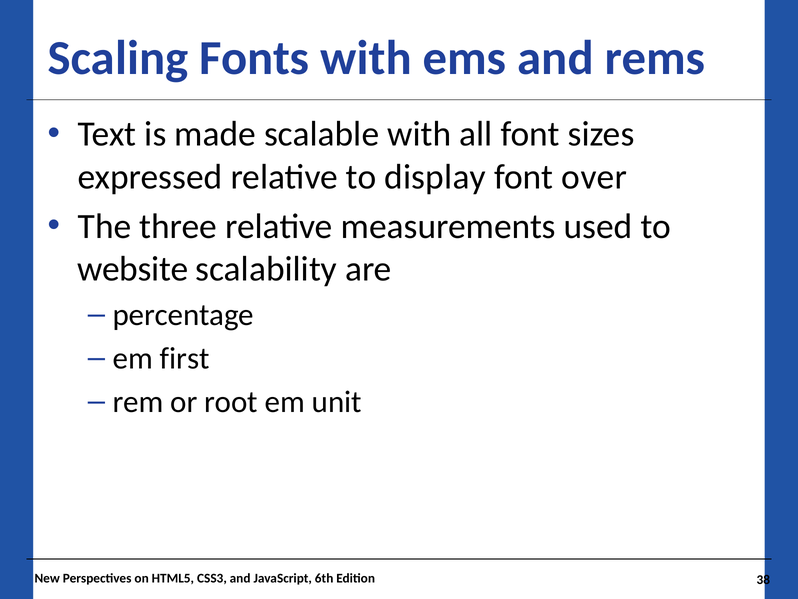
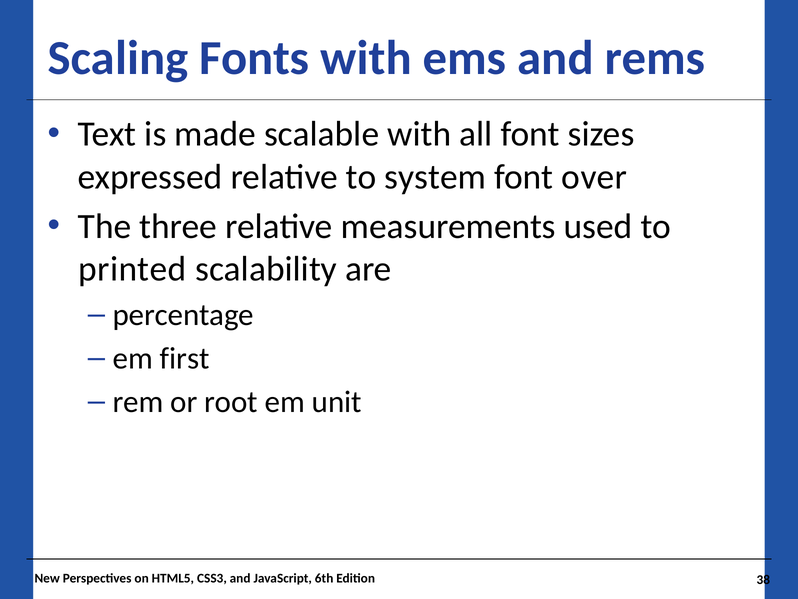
display: display -> system (435, 177)
website: website -> printed (132, 269)
